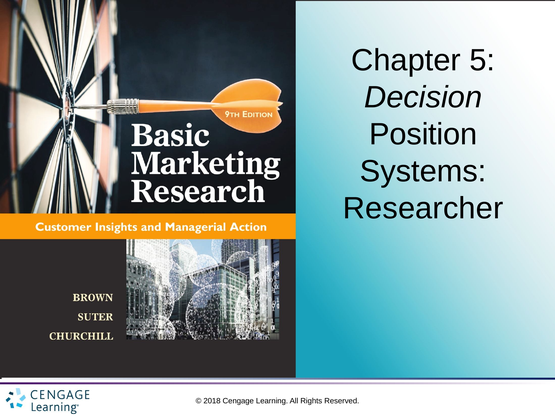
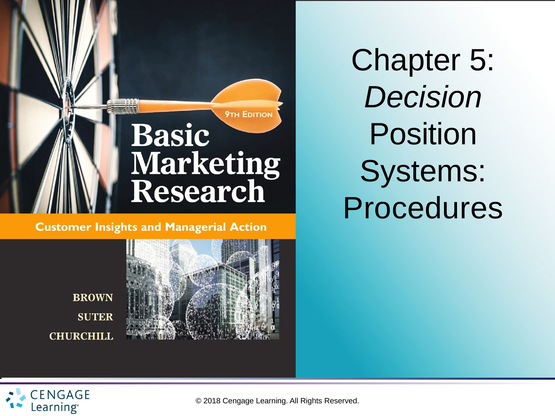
Researcher: Researcher -> Procedures (423, 208)
